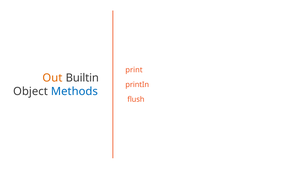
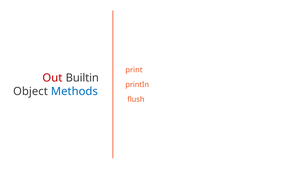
Out colour: orange -> red (52, 78)
